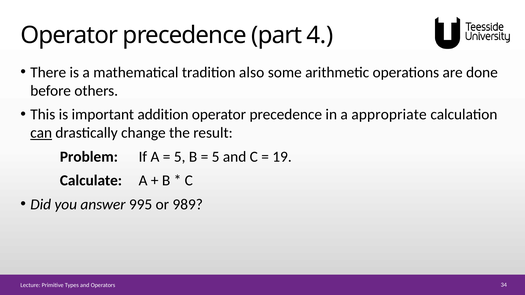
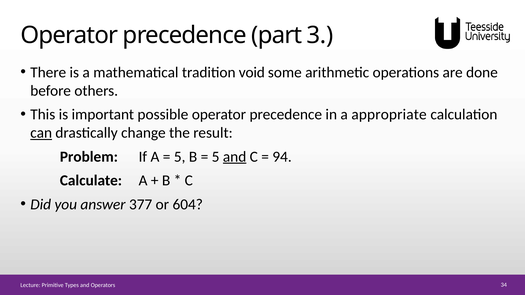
4: 4 -> 3 (320, 35)
also: also -> void (252, 72)
addition: addition -> possible (163, 115)
and underline: none -> present (235, 157)
19: 19 -> 94 (282, 157)
995: 995 -> 377 (141, 205)
989: 989 -> 604 (188, 205)
